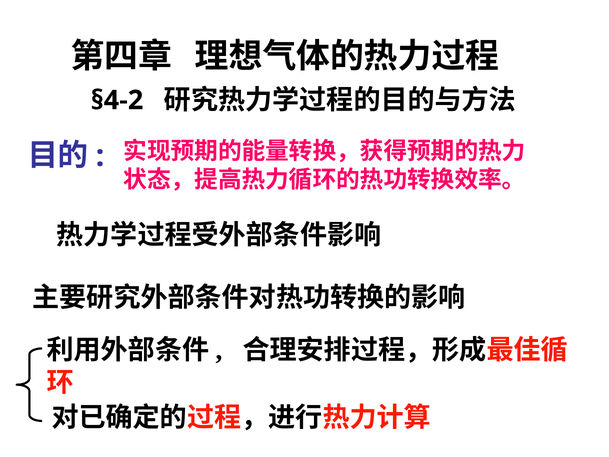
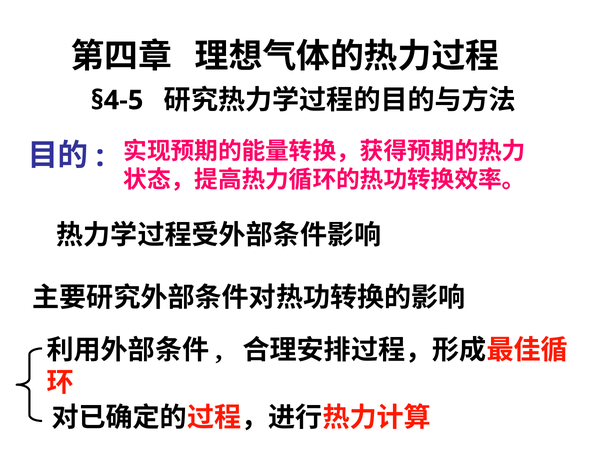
§4-2: §4-2 -> §4-5 (117, 100)
